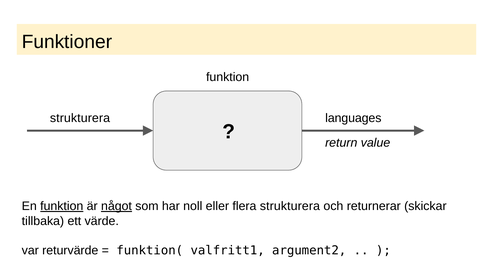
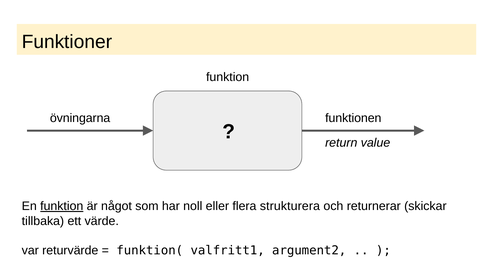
strukturera: strukturera -> övningarna (80, 118)
languages: languages -> funktionen (353, 118)
något underline: present -> none (116, 206)
